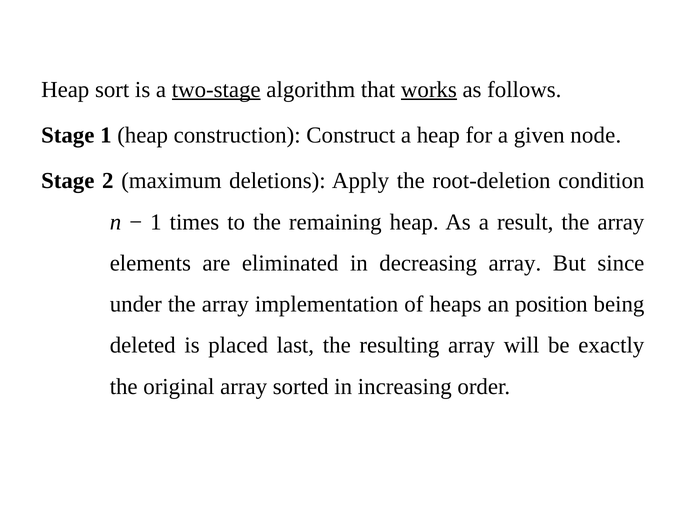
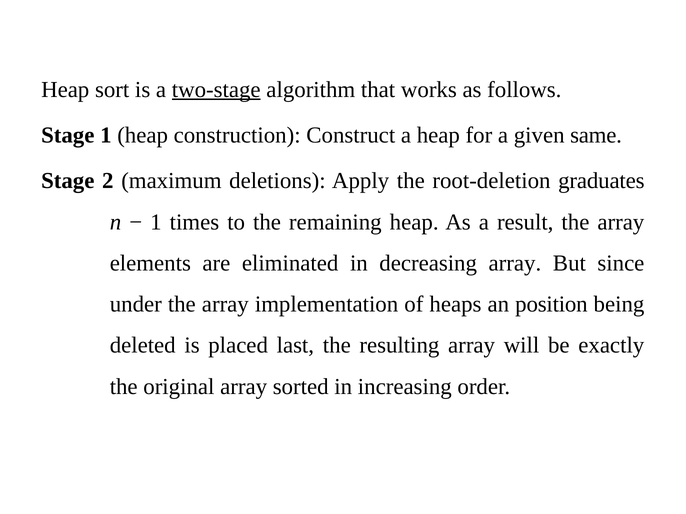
works underline: present -> none (429, 90)
node: node -> same (596, 135)
condition: condition -> graduates (601, 181)
